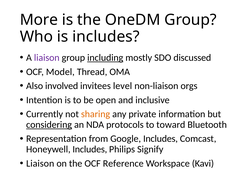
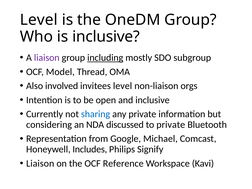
More: More -> Level (39, 20)
is includes: includes -> inclusive (106, 37)
discussed: discussed -> subgroup (192, 58)
sharing colour: orange -> blue (96, 114)
considering underline: present -> none (49, 125)
protocols: protocols -> discussed (125, 125)
to toward: toward -> private (171, 125)
Google Includes: Includes -> Michael (160, 139)
